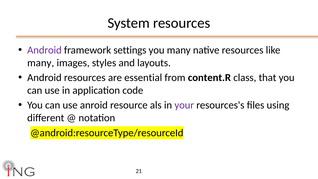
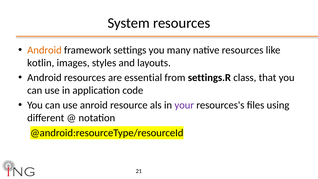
Android colour: purple -> orange (44, 50)
many: many -> kotlin (41, 63)
content.R: content.R -> settings.R (209, 78)
